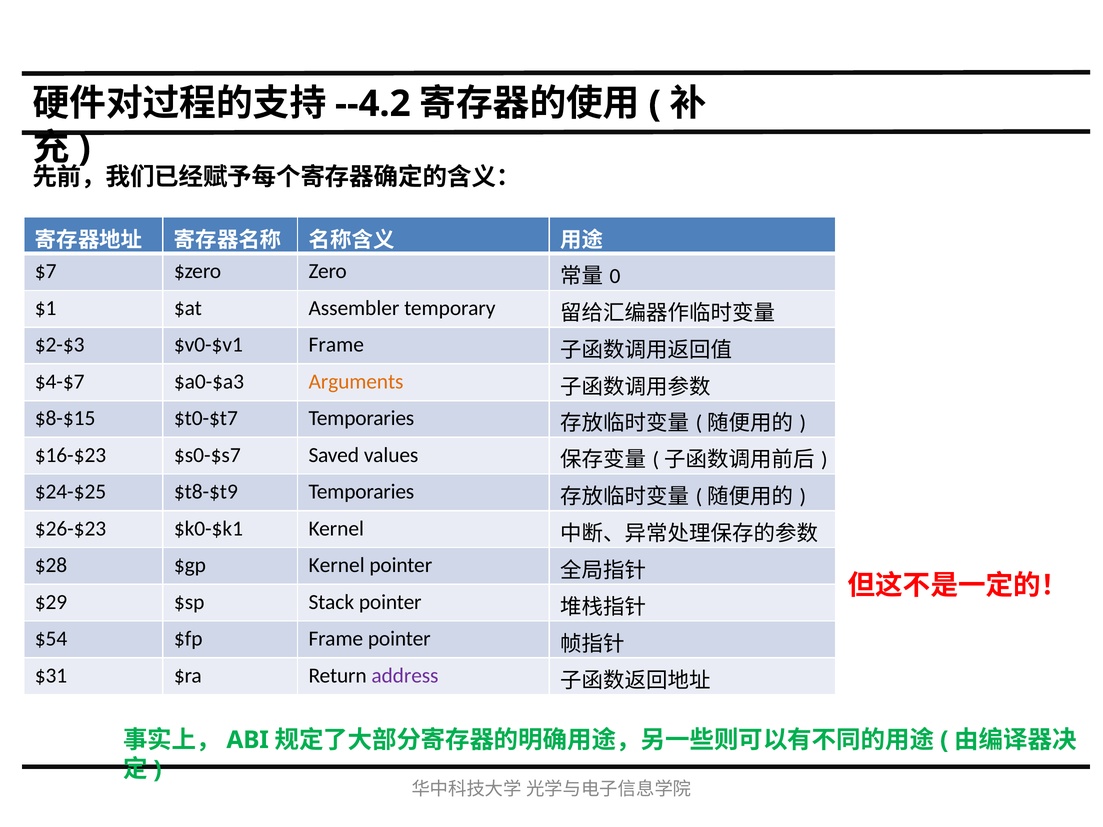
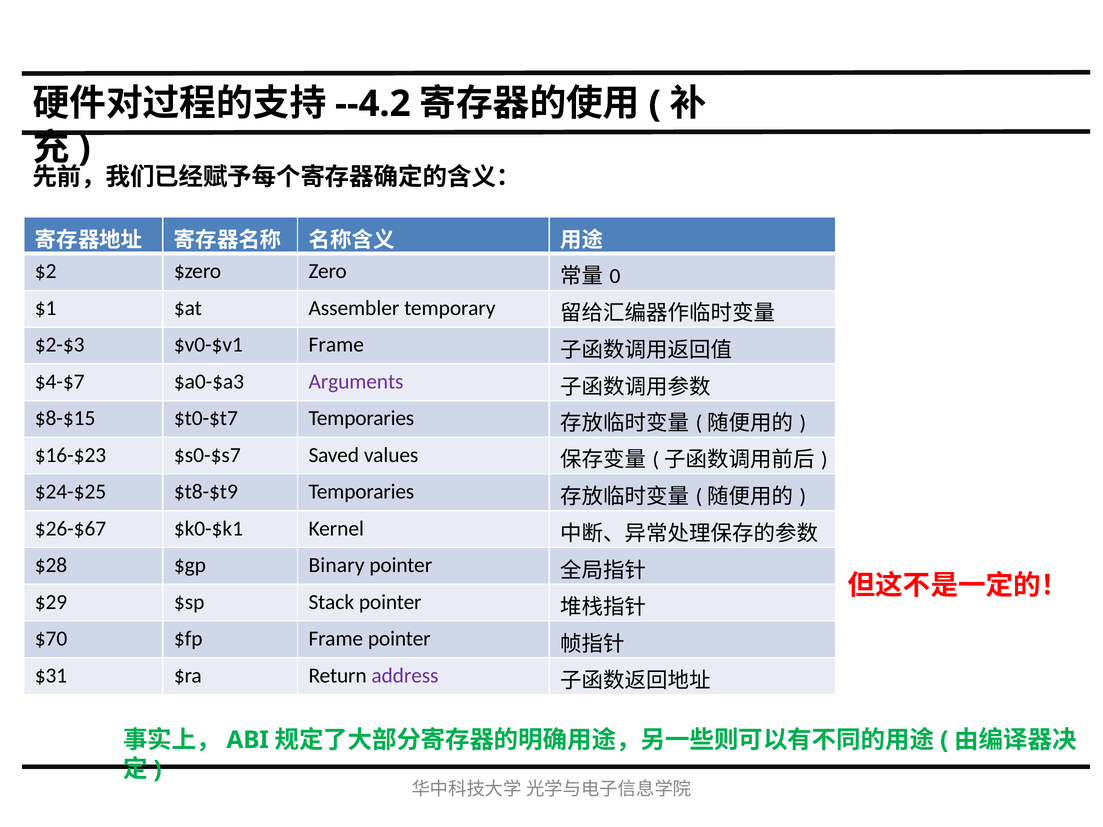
$7: $7 -> $2 (46, 271)
Arguments colour: orange -> purple (356, 382)
$26-$23: $26-$23 -> $26-$67 (71, 529)
$gp Kernel: Kernel -> Binary (337, 565)
$54: $54 -> $70 (51, 639)
